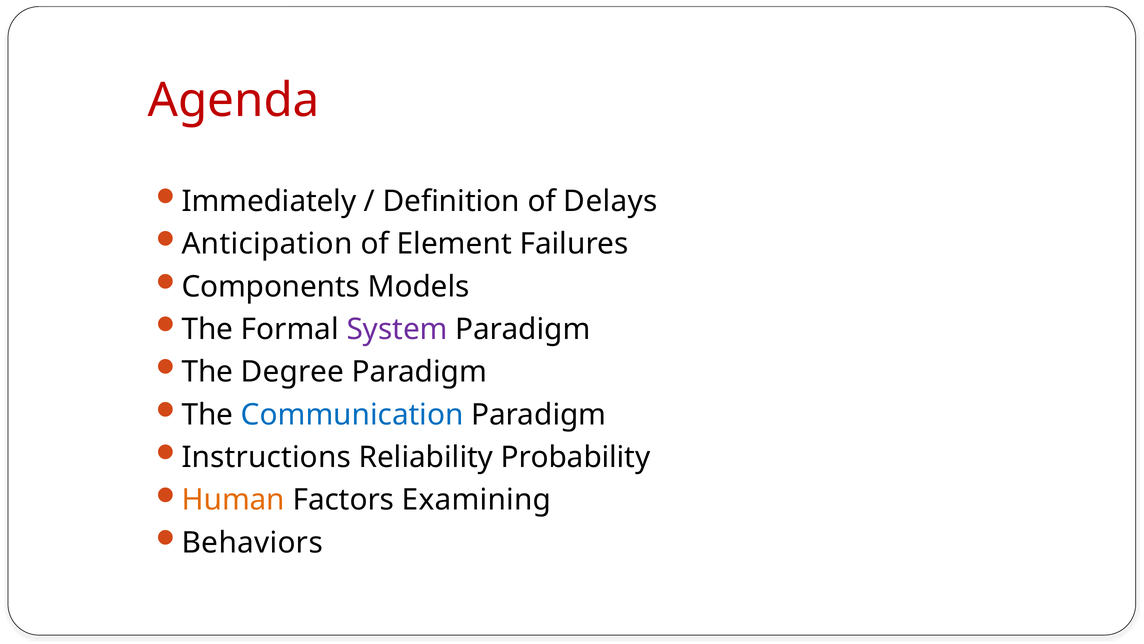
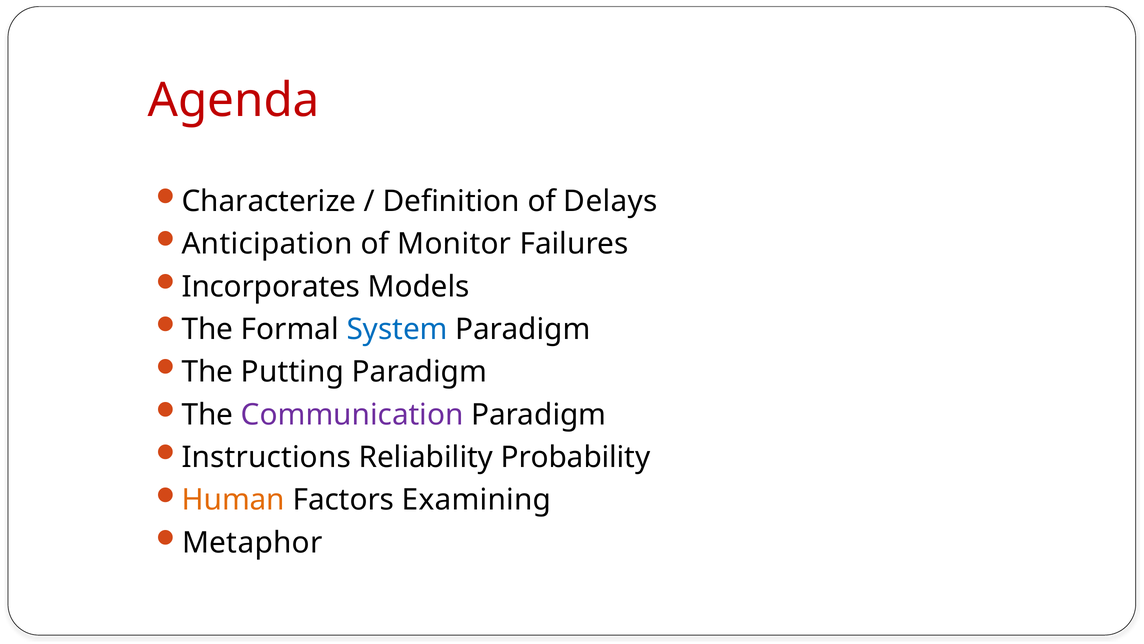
Immediately: Immediately -> Characterize (269, 201)
Element: Element -> Monitor (454, 244)
Components: Components -> Incorporates (271, 286)
System colour: purple -> blue (397, 329)
Degree: Degree -> Putting (293, 372)
Communication colour: blue -> purple (352, 414)
Behaviors: Behaviors -> Metaphor (252, 542)
